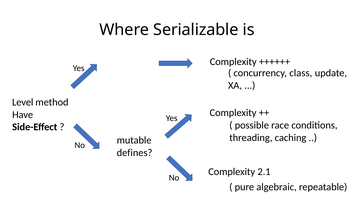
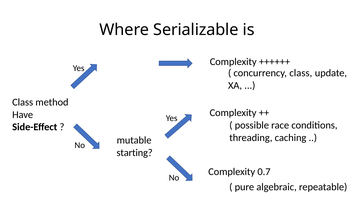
Level: Level -> Class (23, 102)
defines: defines -> starting (135, 153)
2.1: 2.1 -> 0.7 (264, 172)
